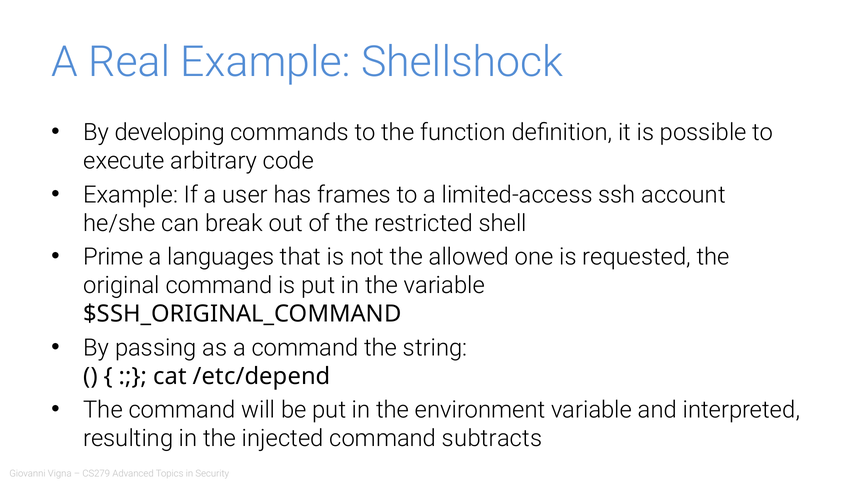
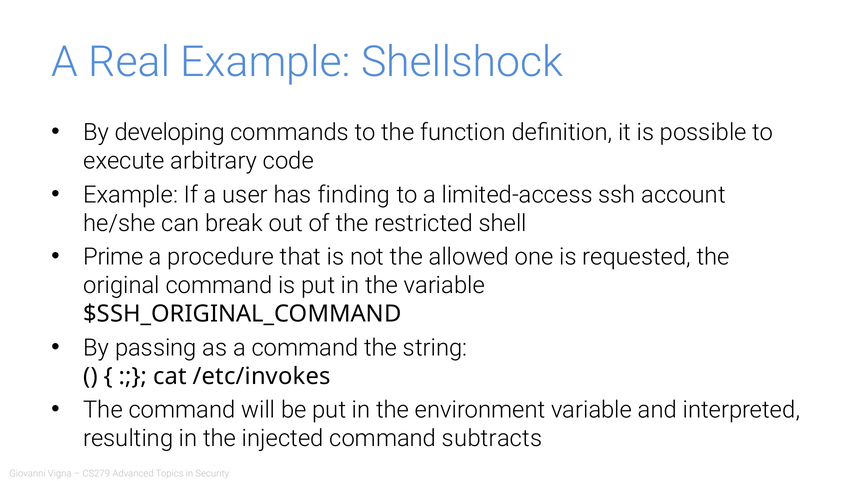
frames: frames -> finding (354, 195)
languages: languages -> procedure (221, 257)
/etc/depend: /etc/depend -> /etc/invokes (262, 376)
